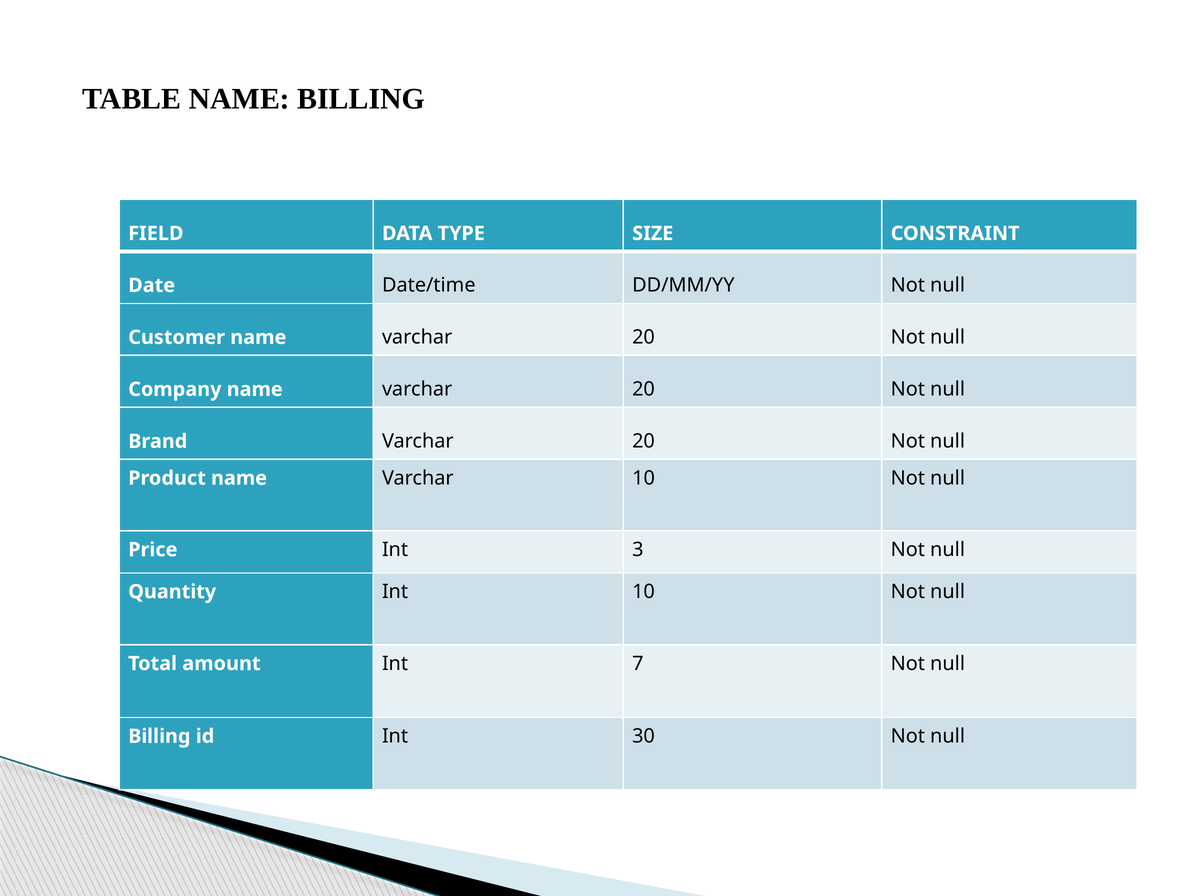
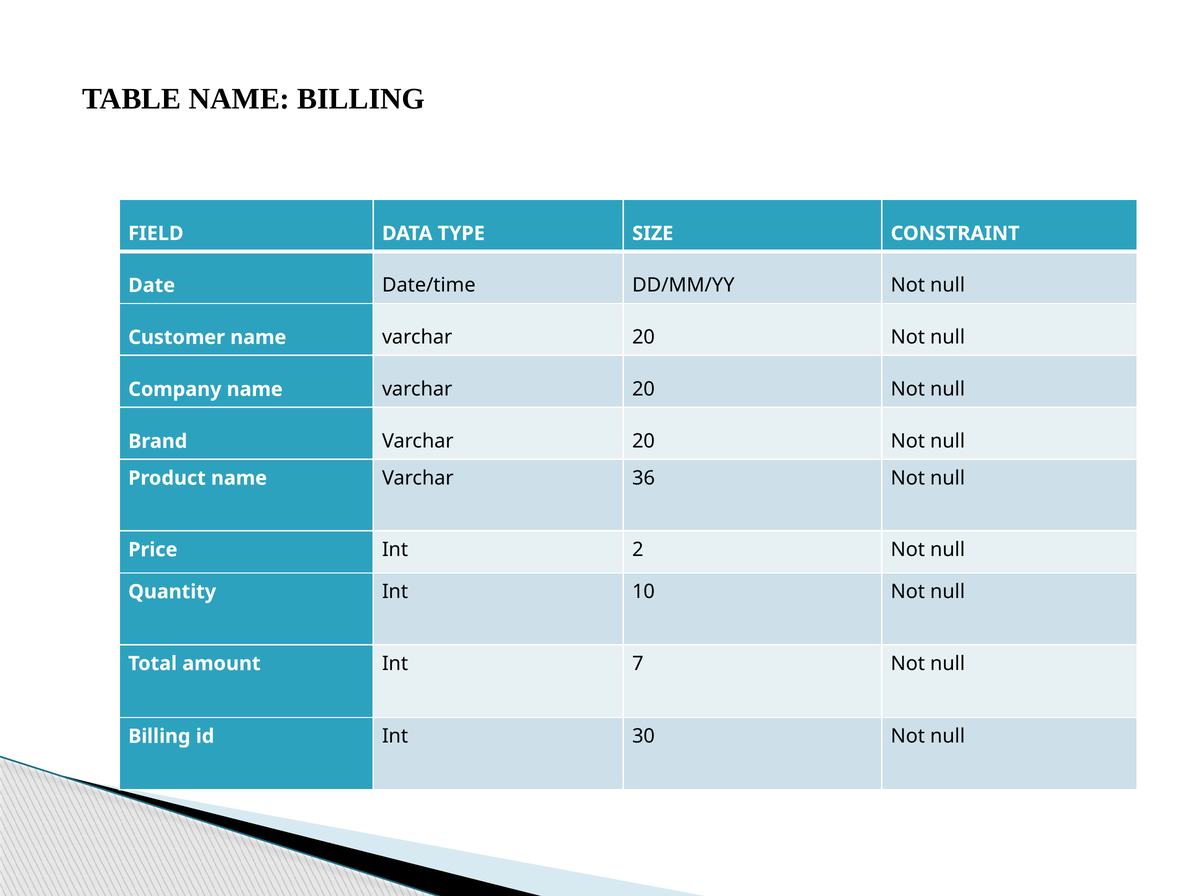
Varchar 10: 10 -> 36 (644, 478)
3: 3 -> 2 (638, 550)
